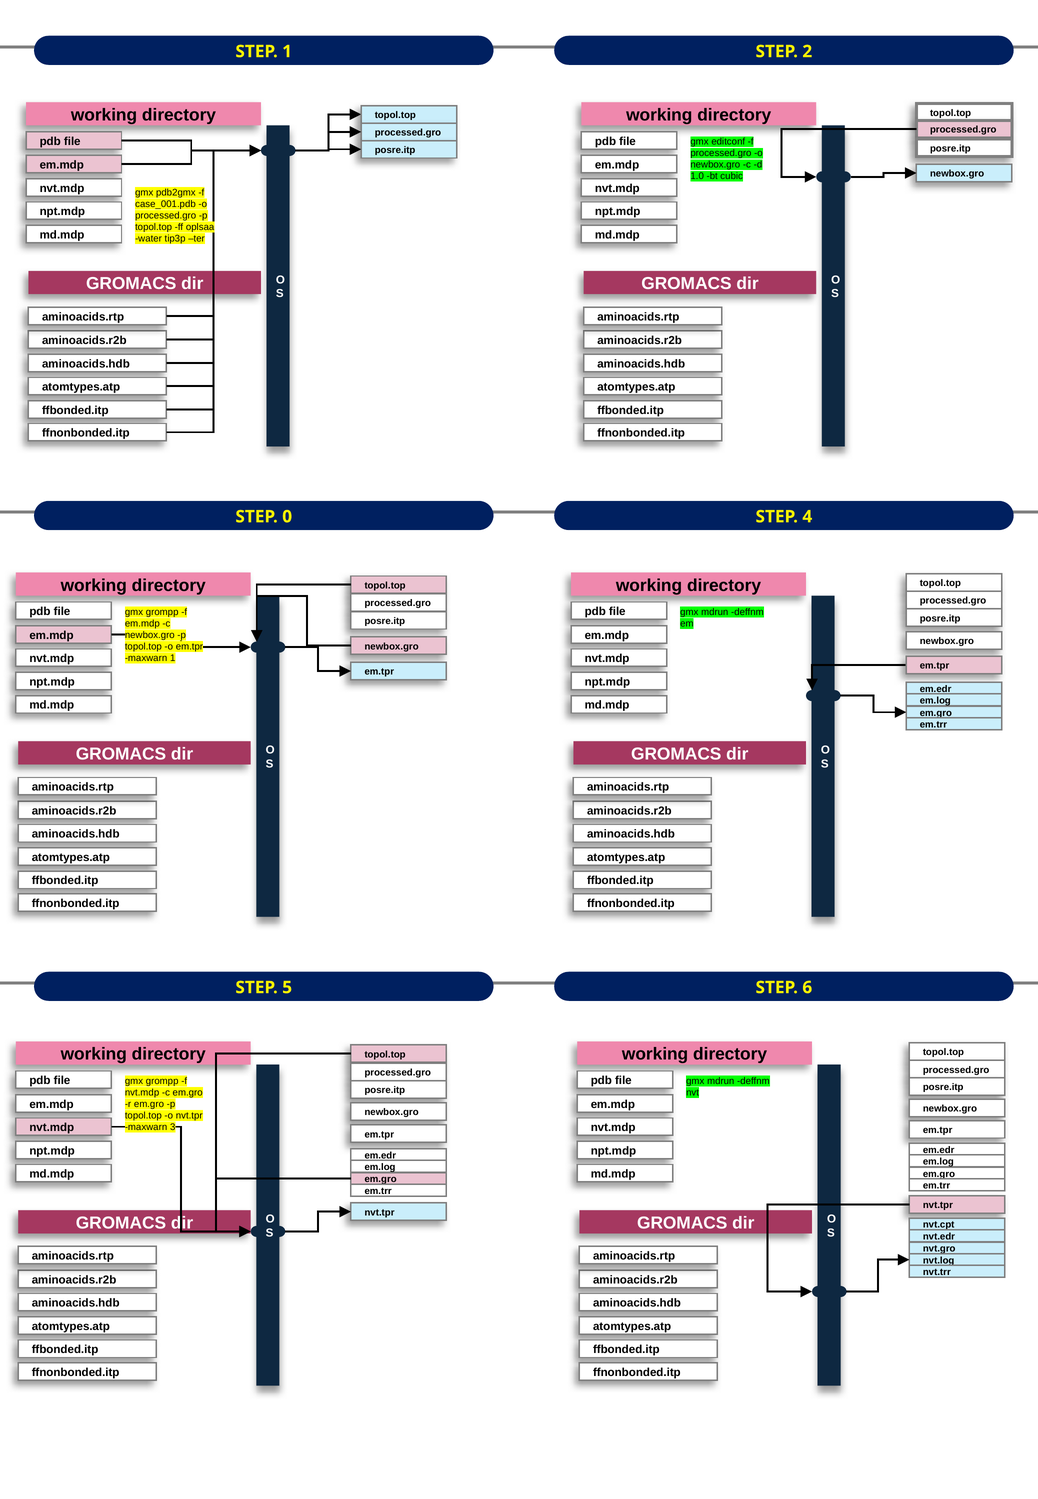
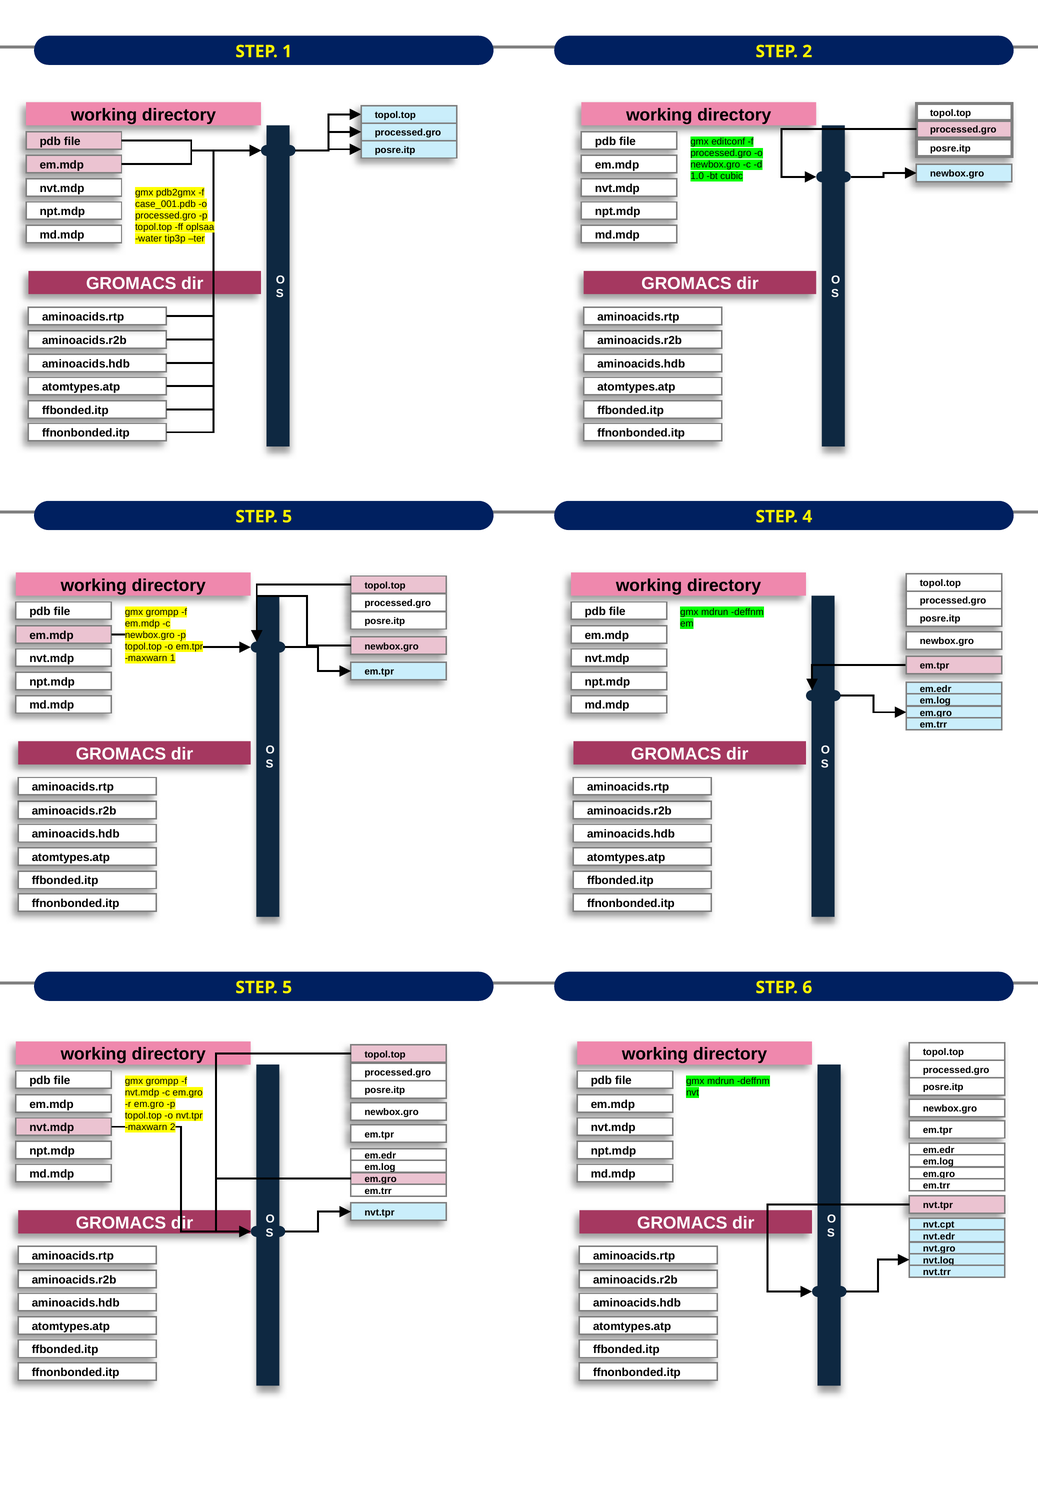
0: 0 -> 5 (287, 517)
maxwarn 3: 3 -> 2 (173, 1127)
